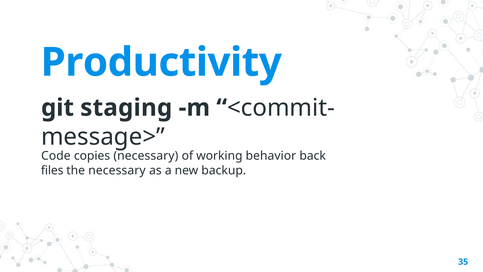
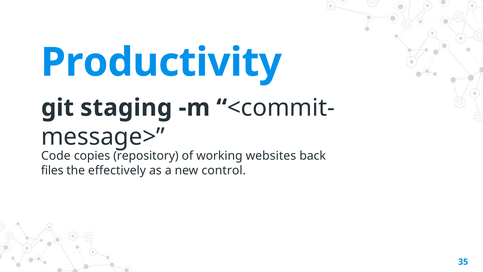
copies necessary: necessary -> repository (146, 156)
behavior: behavior -> websites (271, 156)
the necessary: necessary -> effectively (117, 170)
backup: backup -> control (224, 170)
